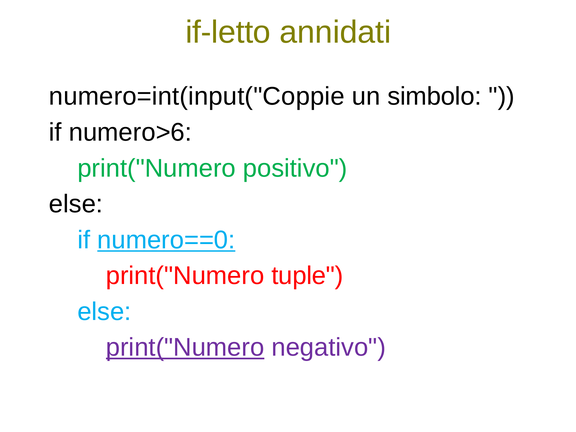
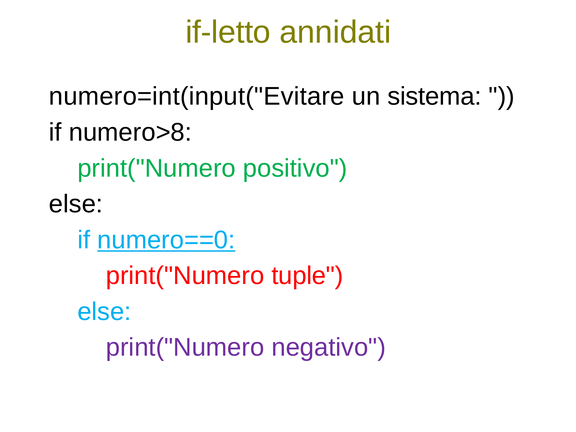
numero=int(input("Coppie: numero=int(input("Coppie -> numero=int(input("Evitare (197, 97)
simbolo: simbolo -> sistema (435, 97)
numero>6: numero>6 -> numero>8 (130, 132)
print("Numero underline: present -> none (185, 347)
